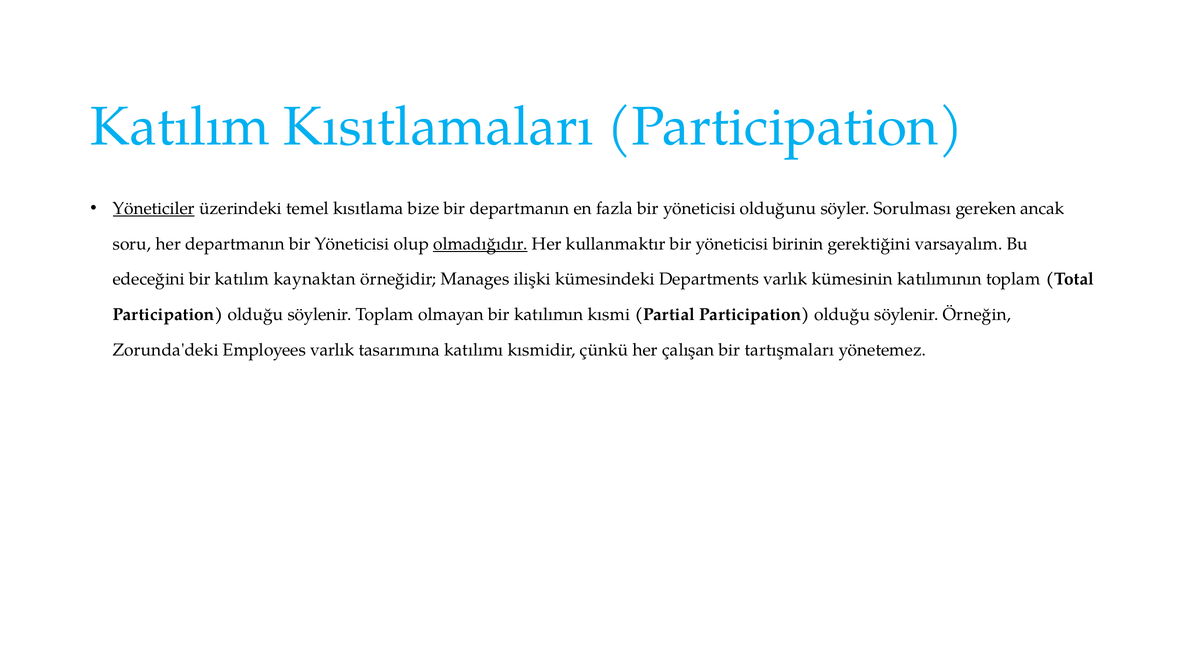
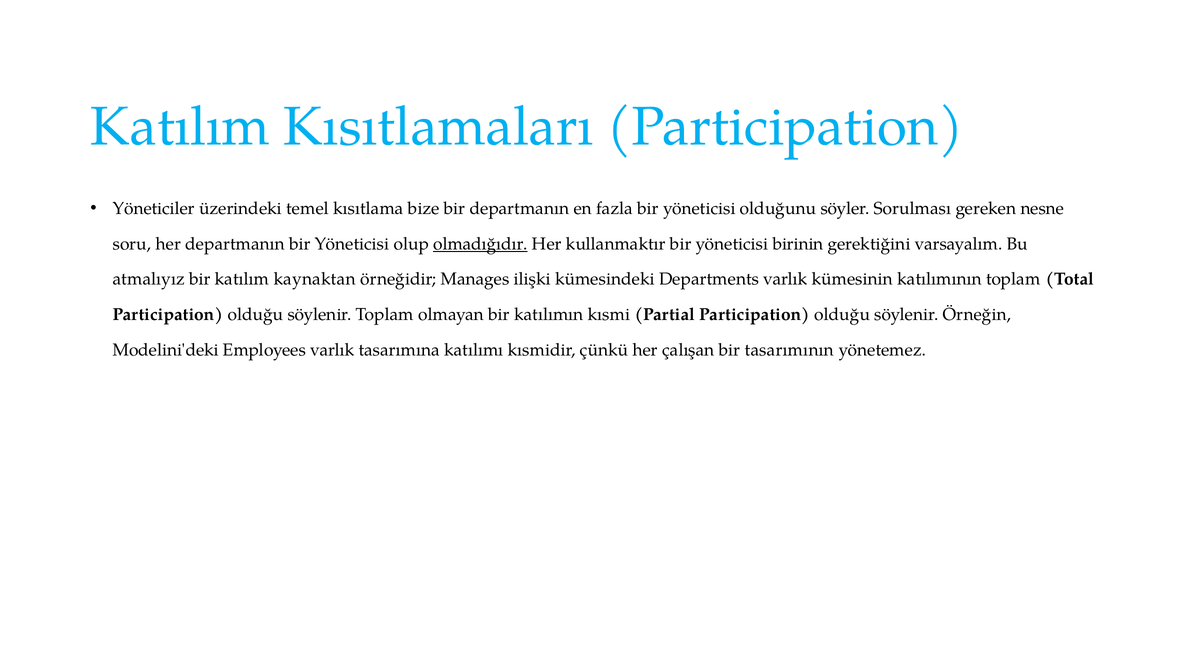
Yöneticiler underline: present -> none (154, 208)
ancak: ancak -> nesne (1042, 208)
edeceğini: edeceğini -> atmalıyız (149, 279)
Zorunda'deki: Zorunda'deki -> Modelini'deki (166, 350)
tartışmaları: tartışmaları -> tasarımının (789, 350)
